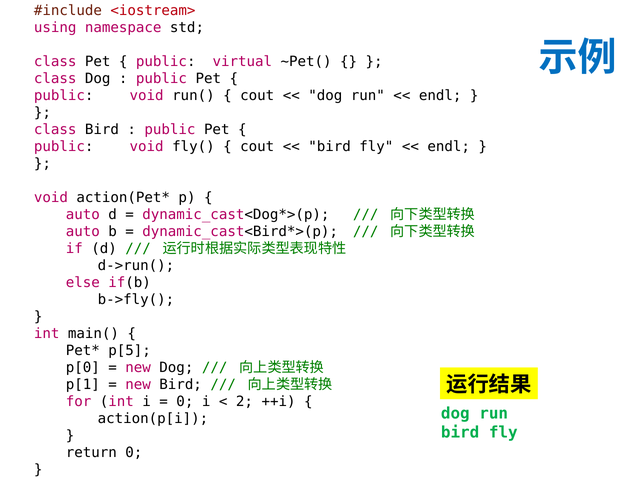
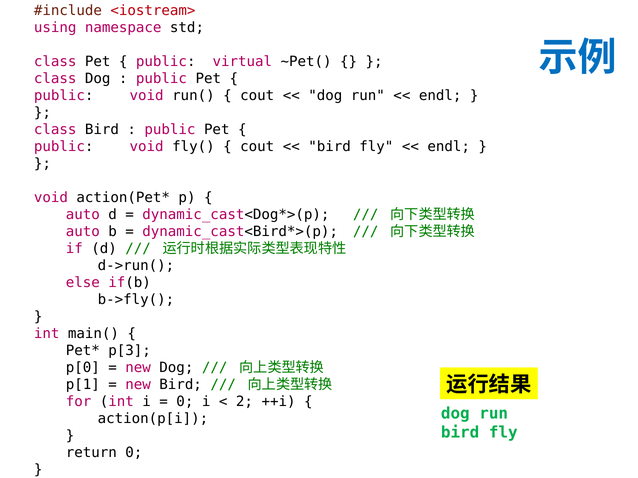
p[5: p[5 -> p[3 (130, 351)
